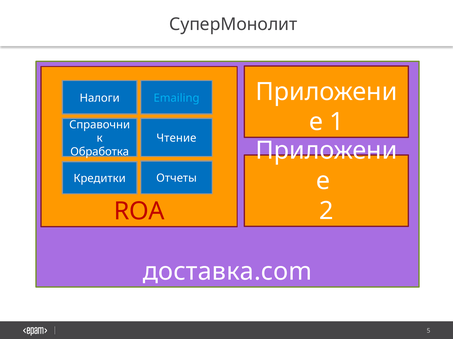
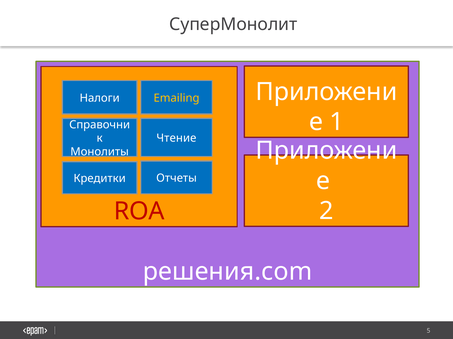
Emailing colour: light blue -> yellow (177, 98)
Обработка: Обработка -> Монолиты (100, 152)
доставка.com: доставка.com -> решения.com (228, 272)
